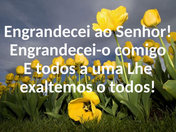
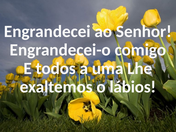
o todos: todos -> lábios (133, 87)
